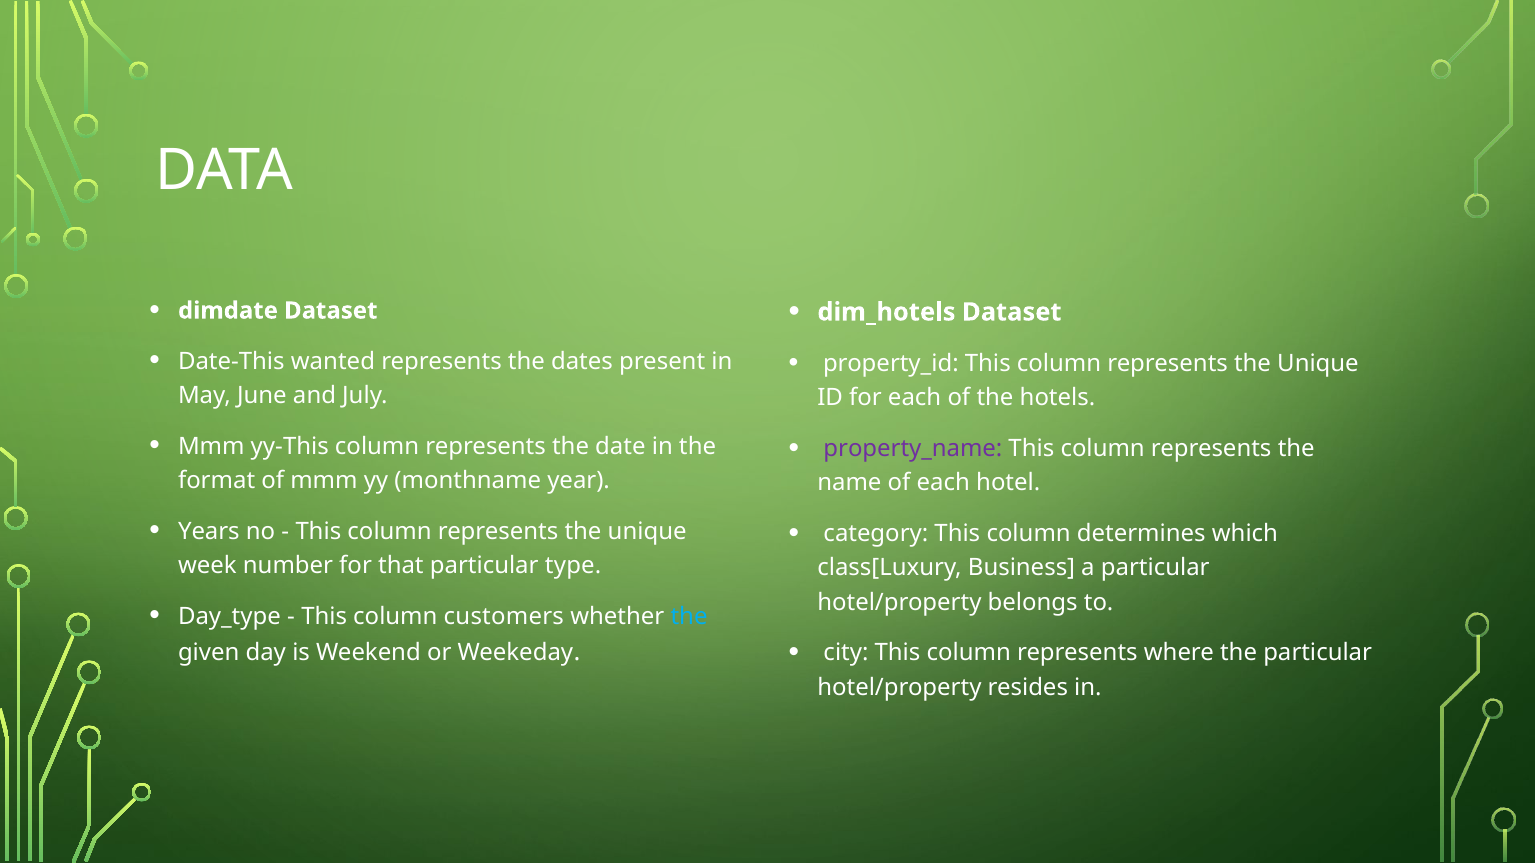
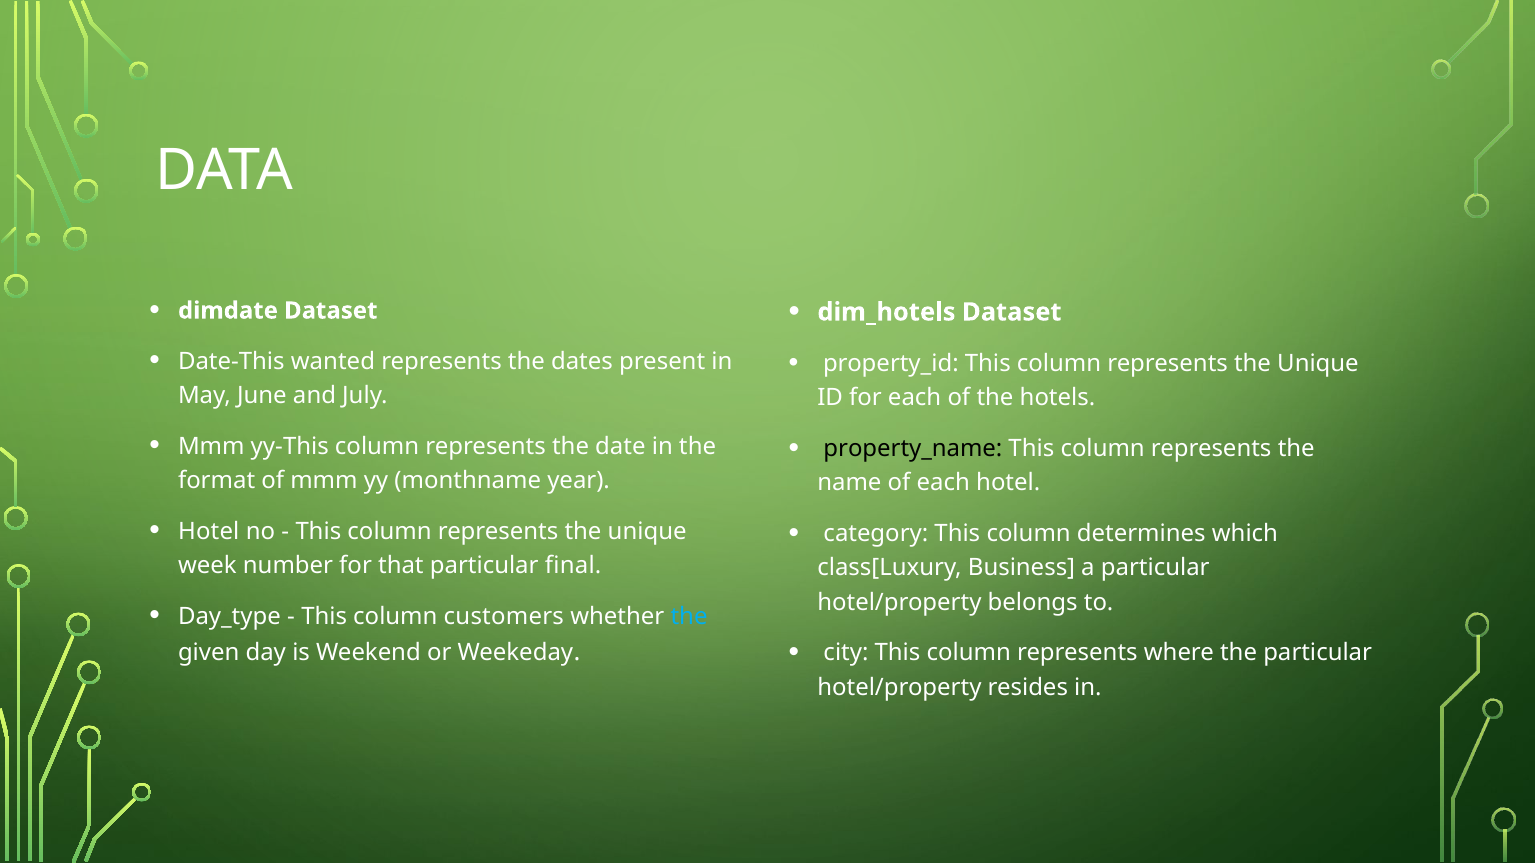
property_name colour: purple -> black (913, 449)
Years: Years -> Hotel (209, 531)
type: type -> final (573, 566)
